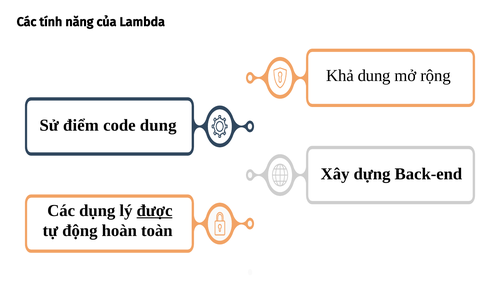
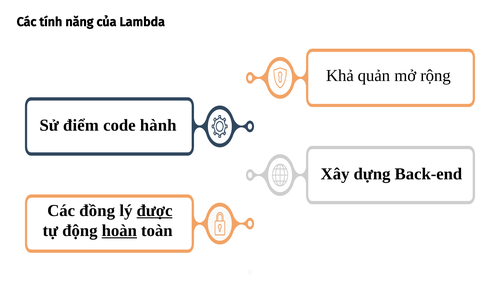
Khả dung: dung -> quản (374, 76)
code dung: dung -> hành (158, 125)
dụng: dụng -> đồng (97, 210)
hoàn underline: none -> present (119, 230)
